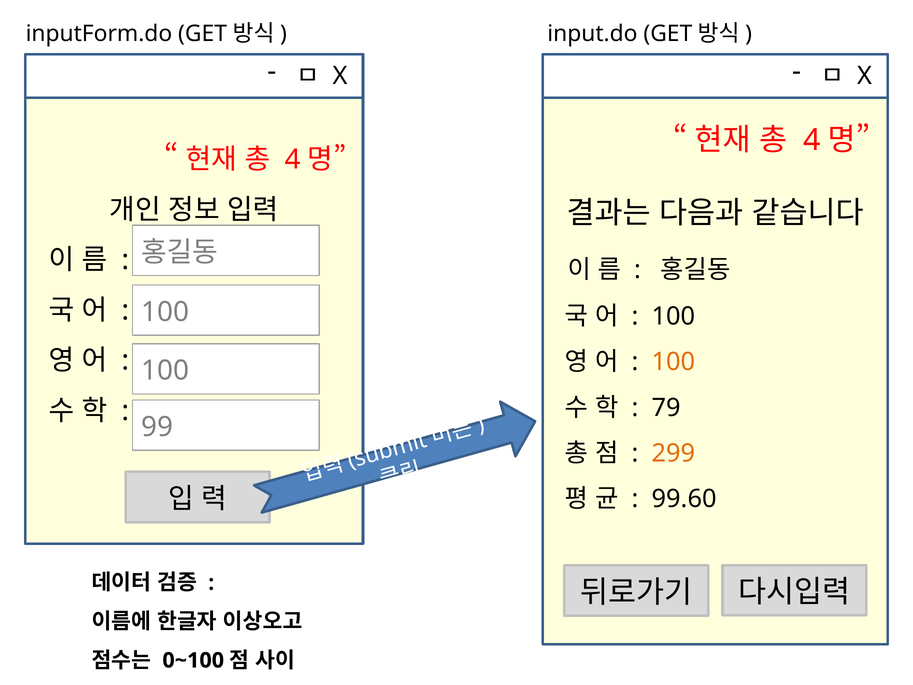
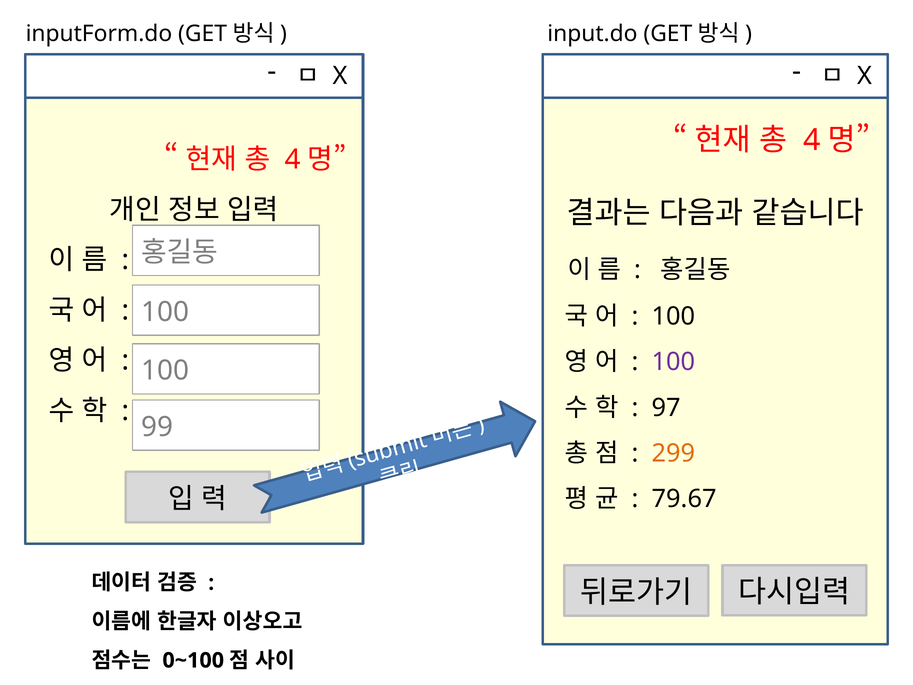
100 colour: orange -> purple (673, 362)
79: 79 -> 97 (666, 408)
99.60: 99.60 -> 79.67 (684, 499)
